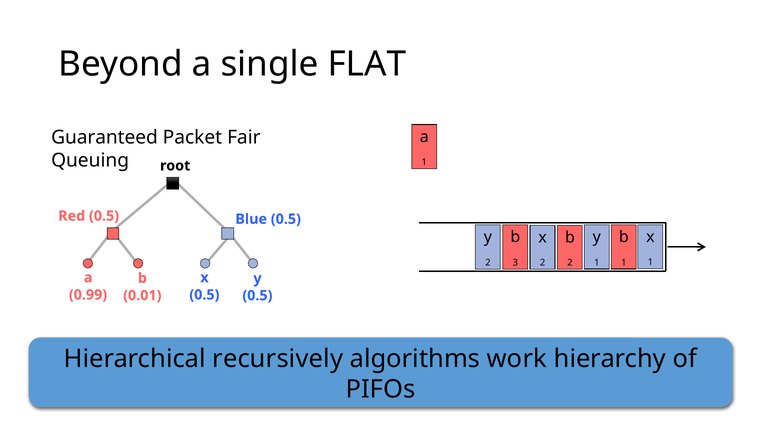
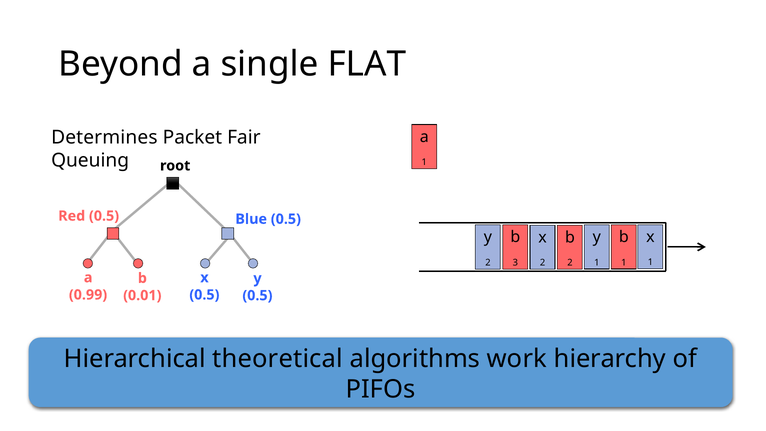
Guaranteed: Guaranteed -> Determines (104, 137)
recursively: recursively -> theoretical (278, 359)
